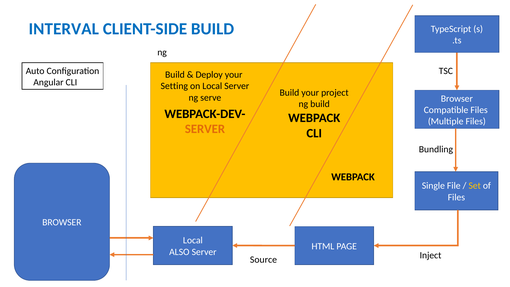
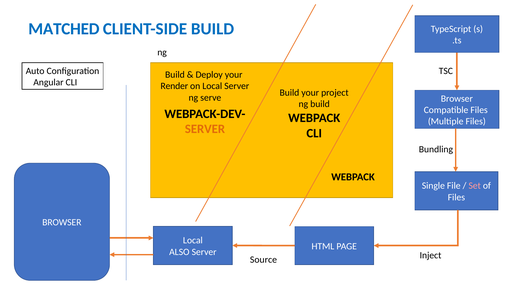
INTERVAL: INTERVAL -> MATCHED (64, 29)
Setting: Setting -> Render (174, 86)
Set colour: yellow -> pink (475, 186)
